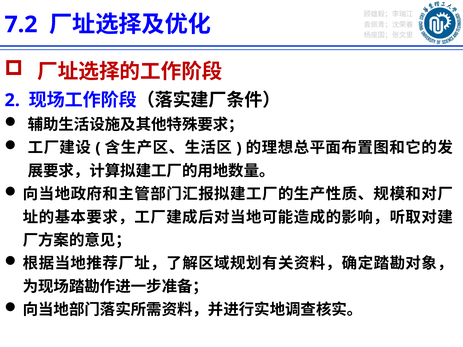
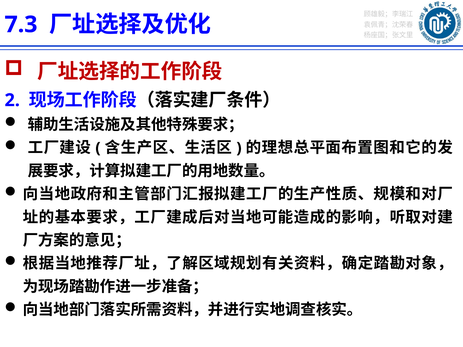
7.2: 7.2 -> 7.3 (21, 25)
